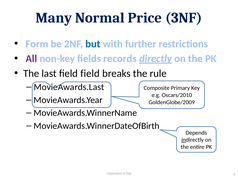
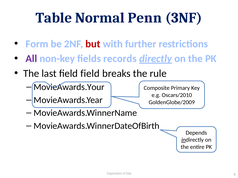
Many: Many -> Table (54, 18)
Price: Price -> Penn (145, 18)
but colour: blue -> red (93, 44)
MovieAwards.Last: MovieAwards.Last -> MovieAwards.Your (69, 87)
